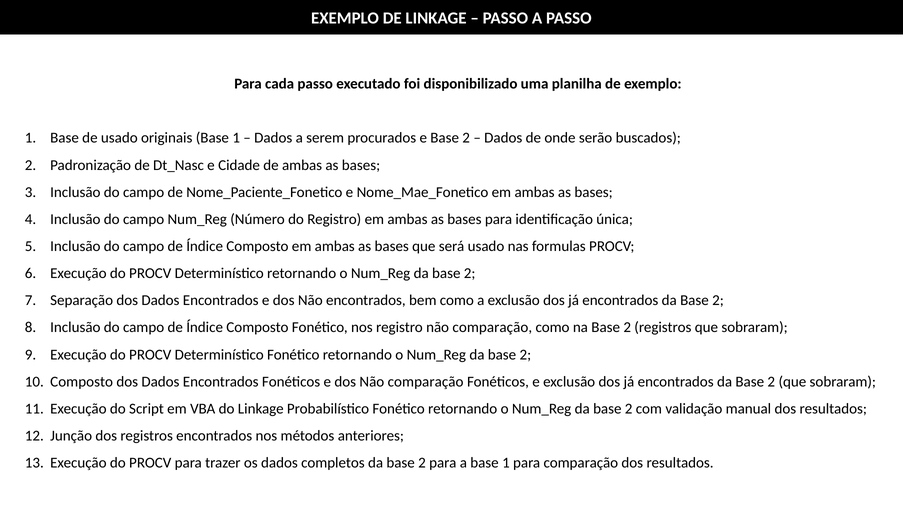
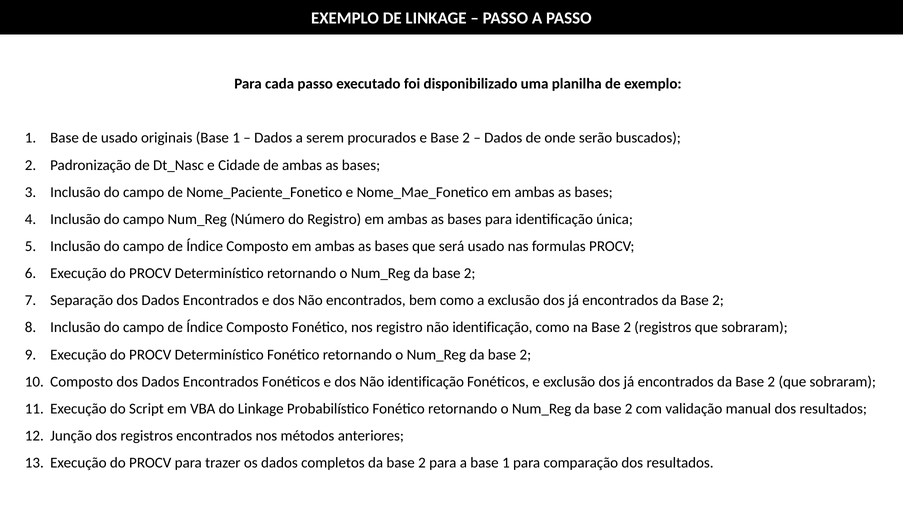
registro não comparação: comparação -> identificação (492, 327)
dos Não comparação: comparação -> identificação (426, 382)
